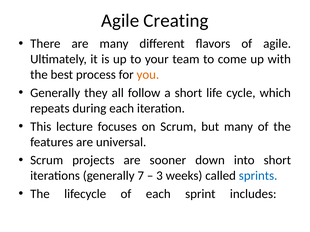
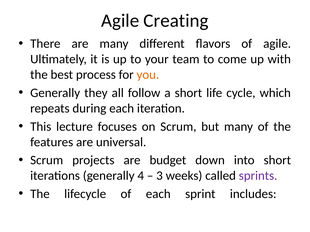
sooner: sooner -> budget (168, 161)
7: 7 -> 4 (141, 176)
sprints colour: blue -> purple (258, 176)
